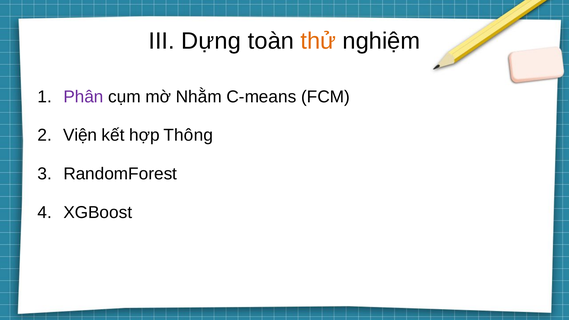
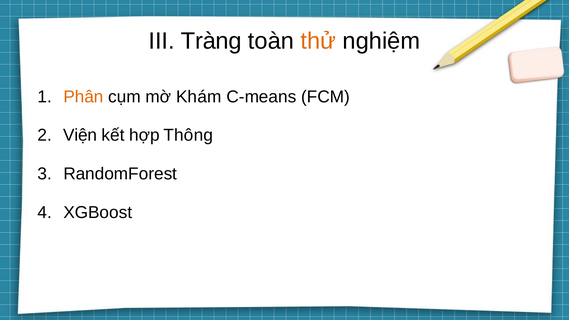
Dựng: Dựng -> Tràng (211, 41)
Phân colour: purple -> orange (83, 97)
Nhằm: Nhằm -> Khám (199, 97)
